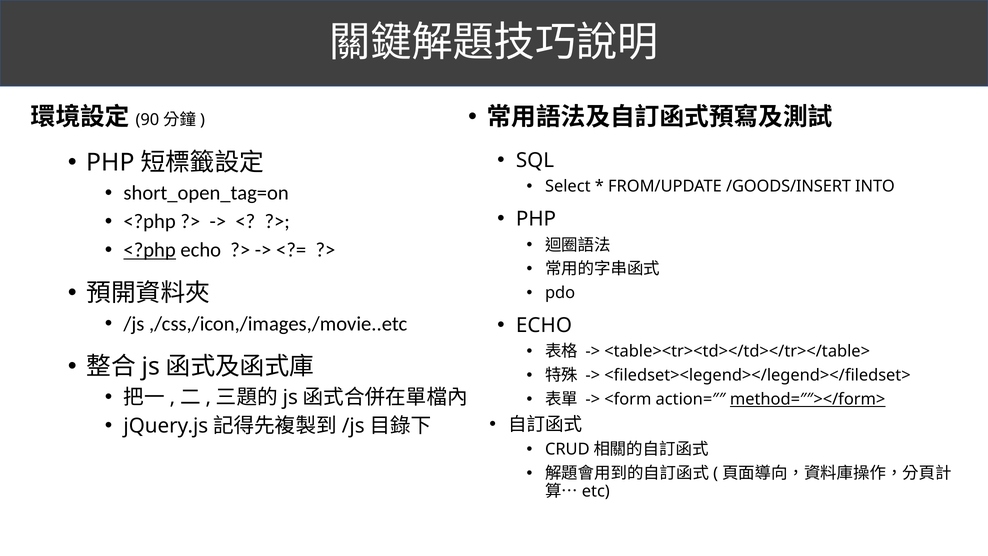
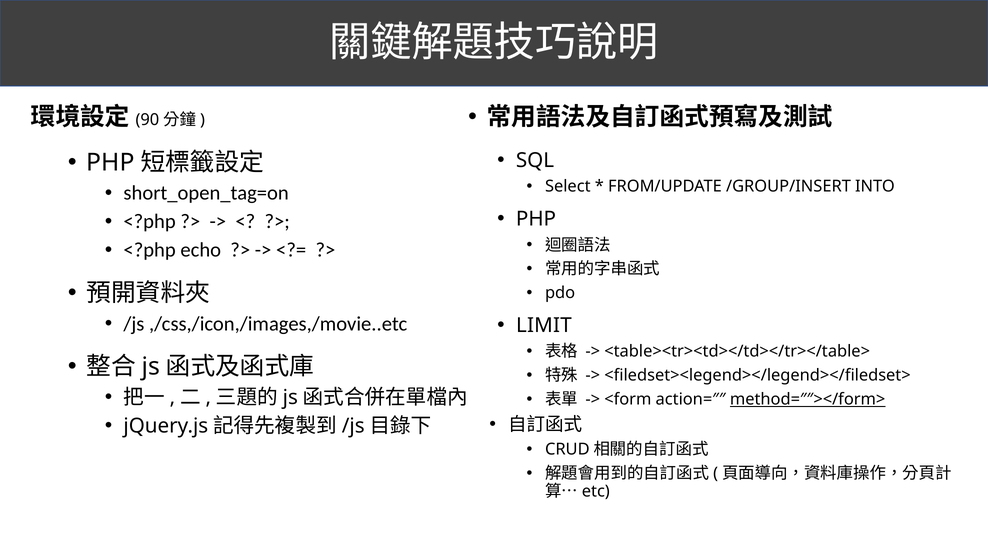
/GOODS/INSERT: /GOODS/INSERT -> /GROUP/INSERT (788, 186)
<?php underline: present -> none (150, 250)
ECHO: ECHO -> LIMIT (544, 325)
